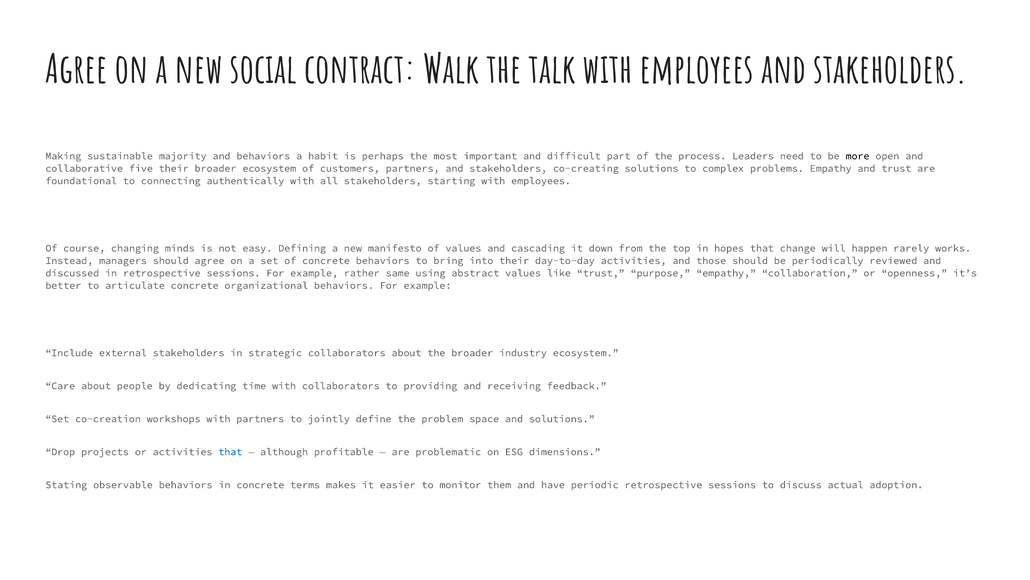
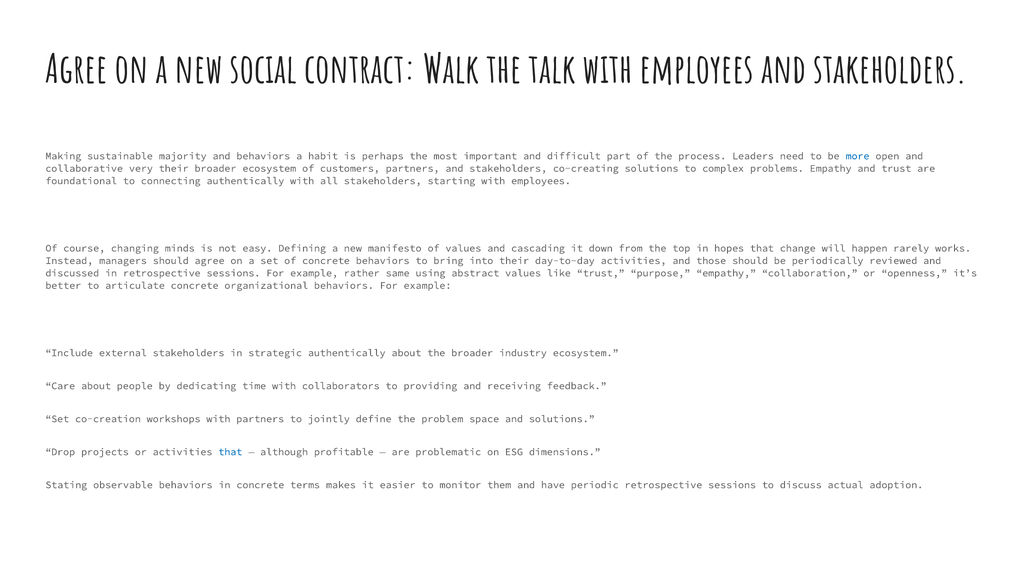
more colour: black -> blue (858, 156)
five: five -> very (141, 168)
strategic collaborators: collaborators -> authentically (347, 352)
